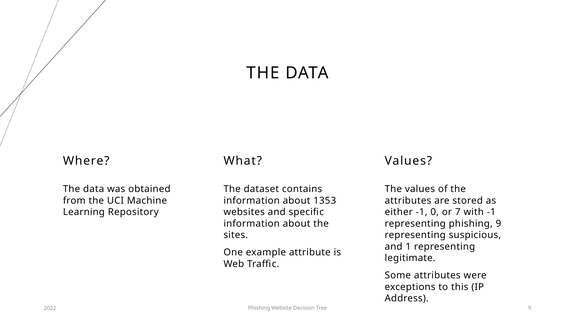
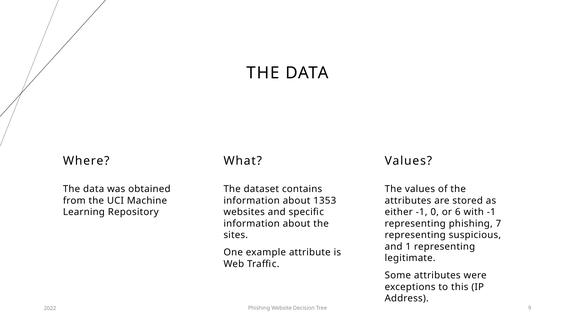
7: 7 -> 6 (458, 212)
phishing 9: 9 -> 7 (498, 224)
